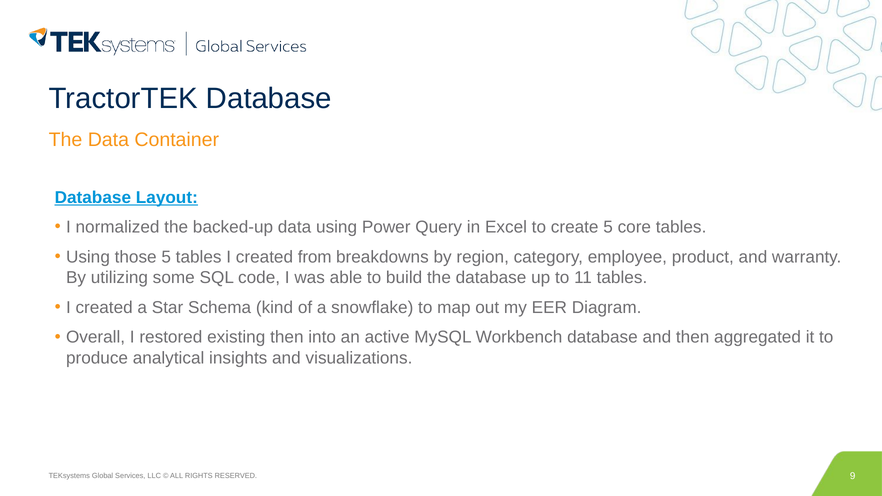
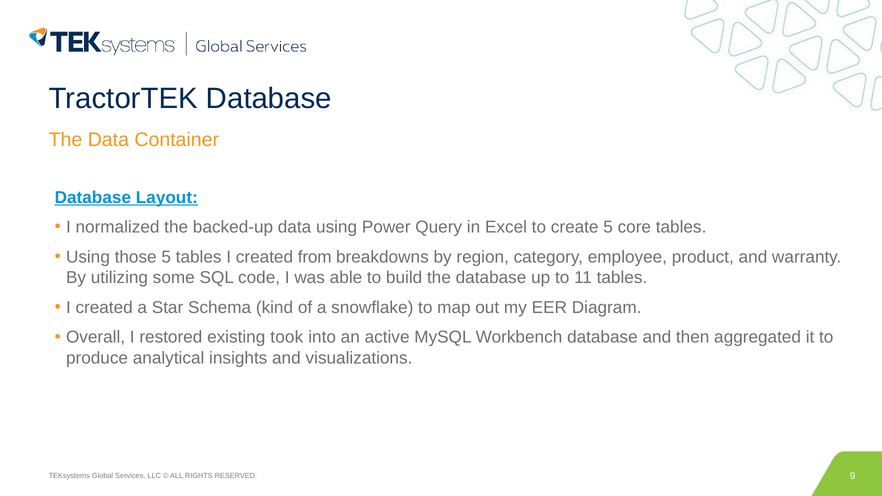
existing then: then -> took (287, 337)
